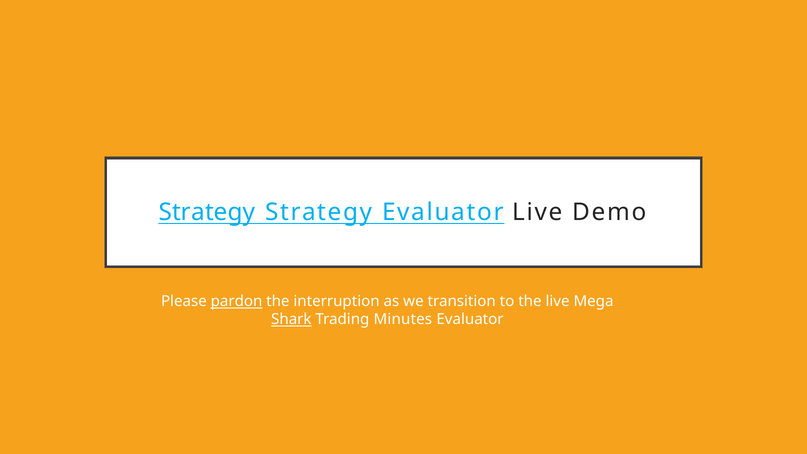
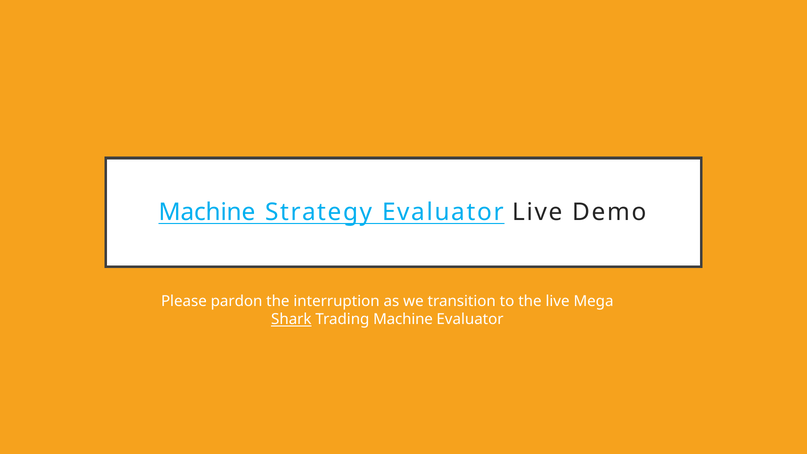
Strategy: Strategy -> Machine (207, 212)
pardon underline: present -> none (237, 301)
Trading Minutes: Minutes -> Machine (403, 319)
